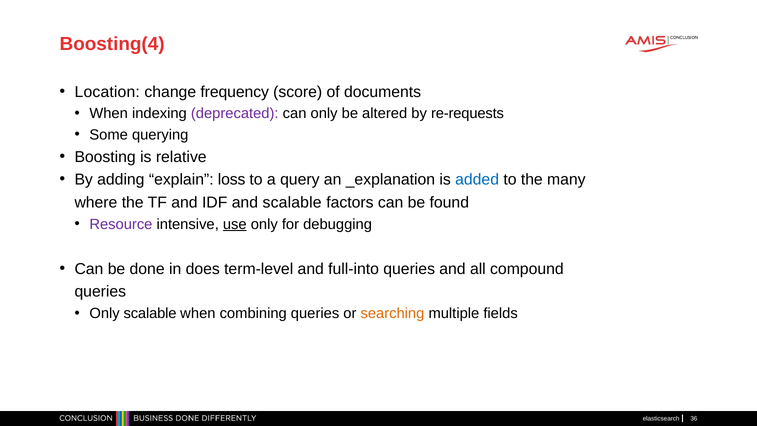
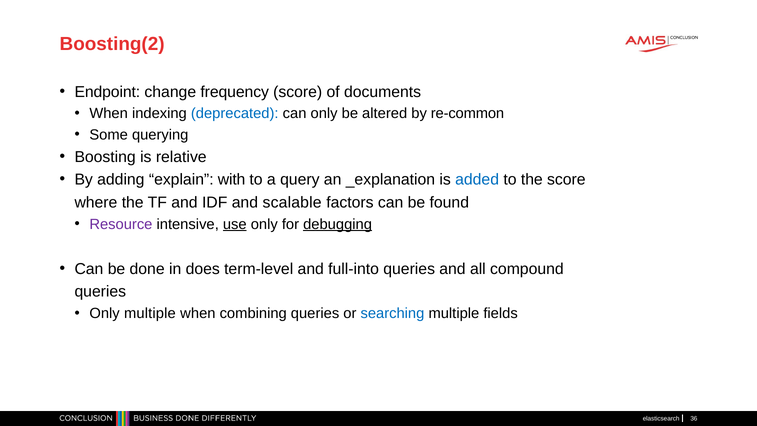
Boosting(4: Boosting(4 -> Boosting(2 (112, 44)
Location: Location -> Endpoint (107, 92)
deprecated colour: purple -> blue (235, 114)
re-requests: re-requests -> re-common (467, 114)
loss: loss -> with (232, 180)
the many: many -> score (566, 180)
debugging underline: none -> present (338, 224)
Only scalable: scalable -> multiple (150, 313)
searching colour: orange -> blue (392, 313)
